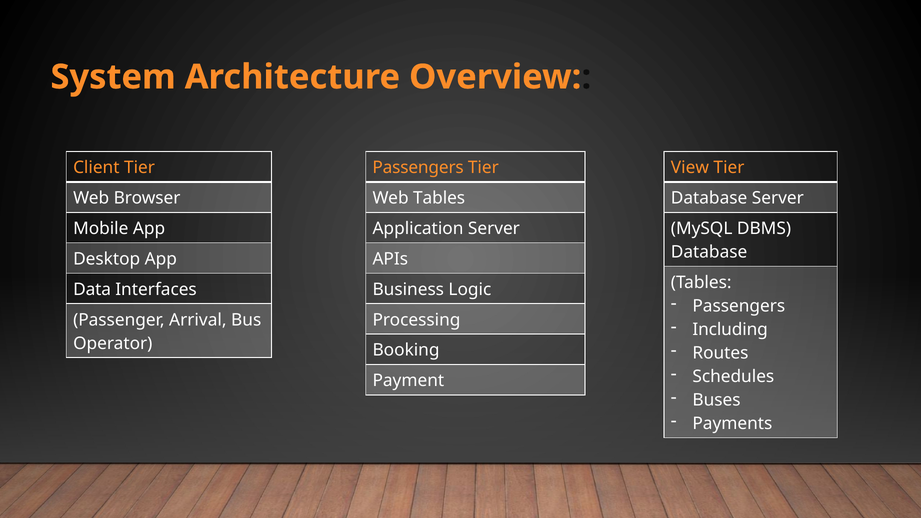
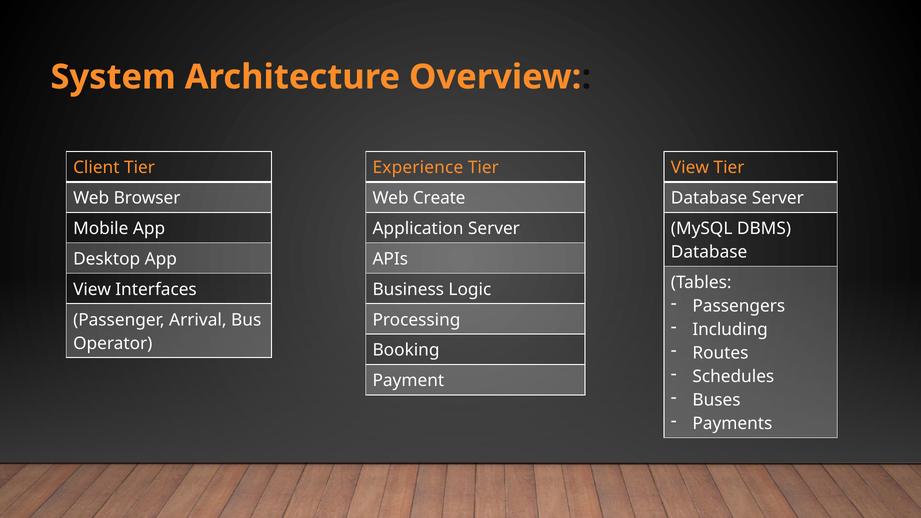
Passengers: Passengers -> Experience (418, 168)
Web Tables: Tables -> Create (439, 198)
Data: Data -> View (92, 289)
